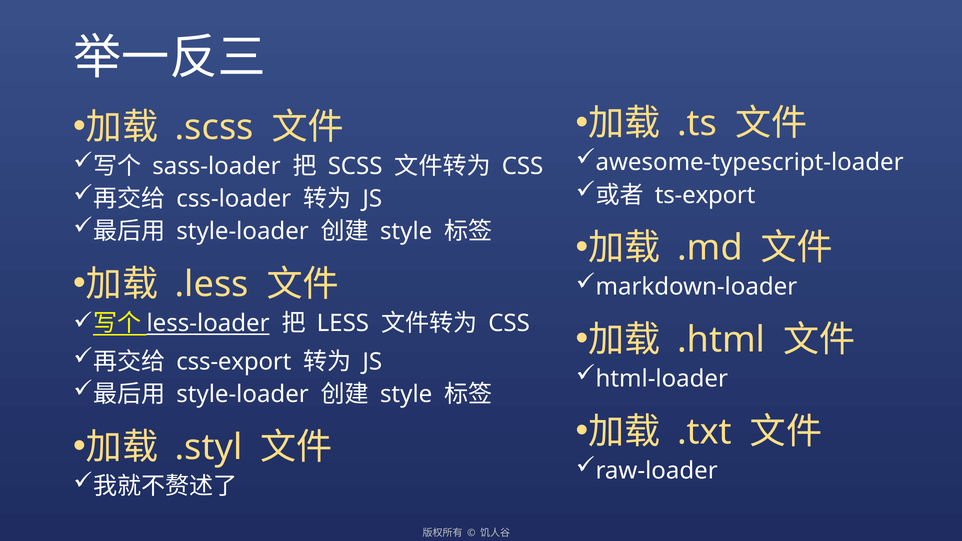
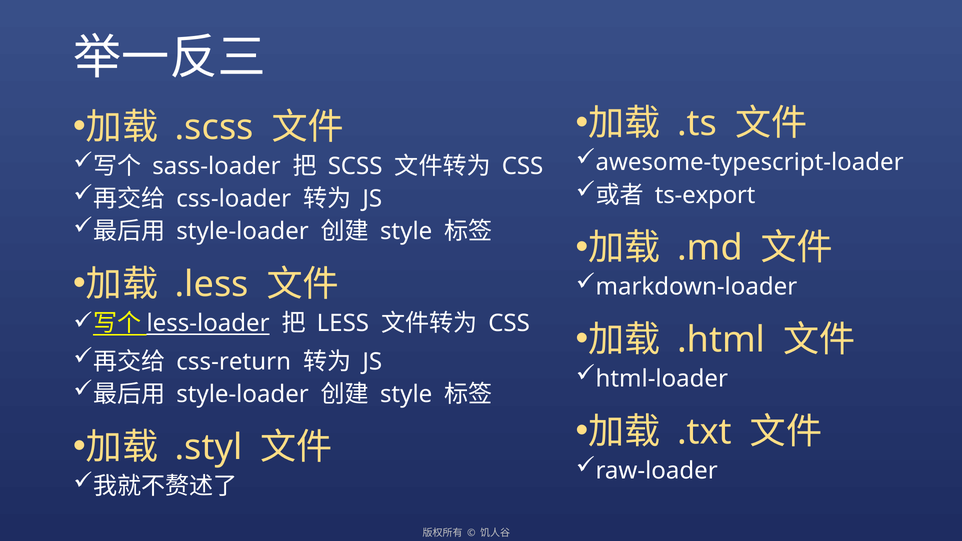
css-export: css-export -> css-return (234, 362)
